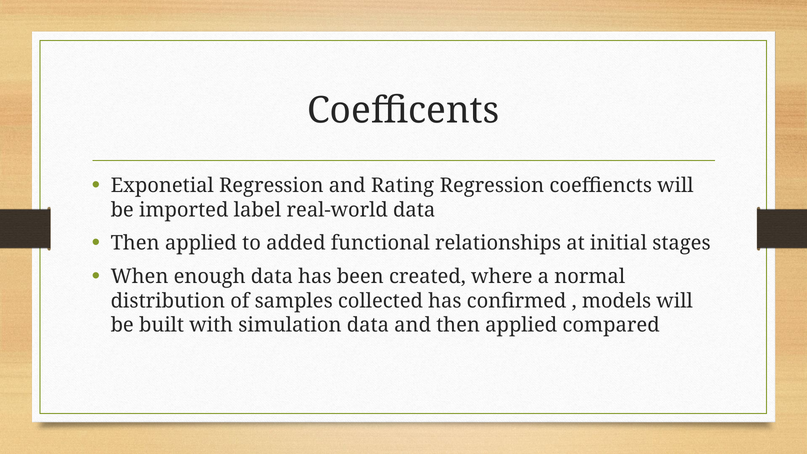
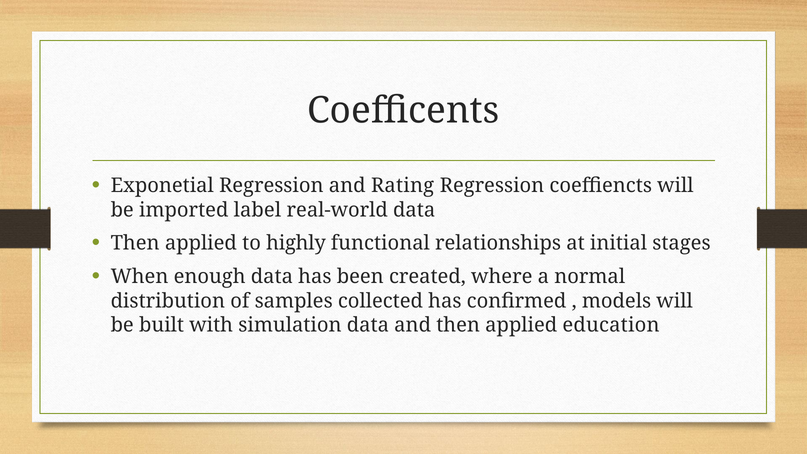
added: added -> highly (296, 243)
compared: compared -> education (611, 325)
